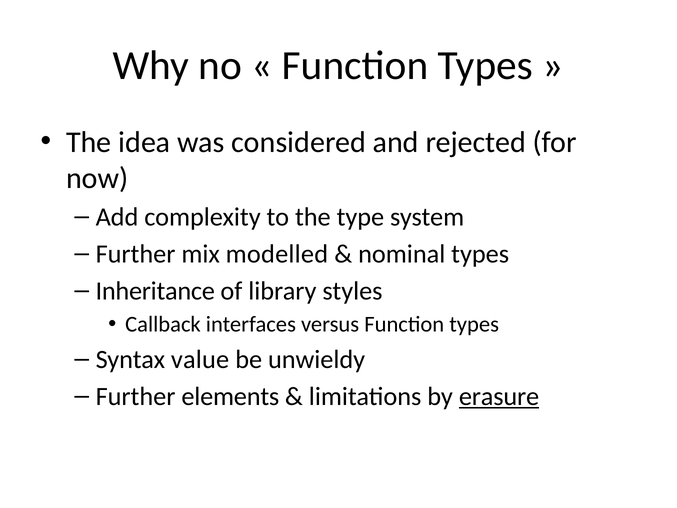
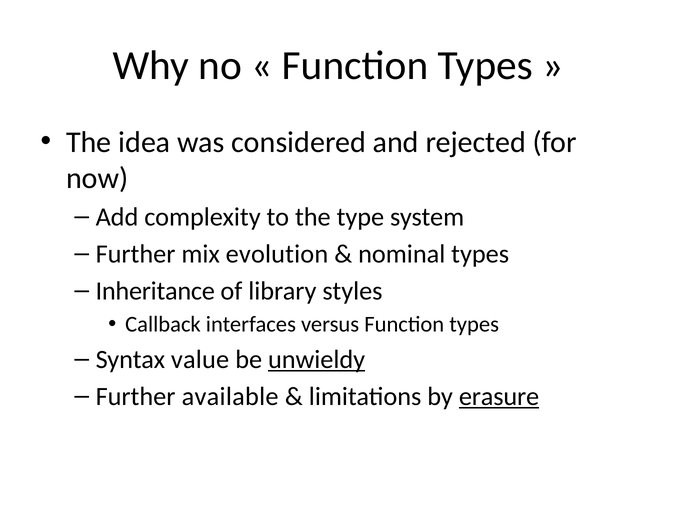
modelled: modelled -> evolution (277, 254)
unwieldy underline: none -> present (317, 359)
elements: elements -> available (230, 396)
